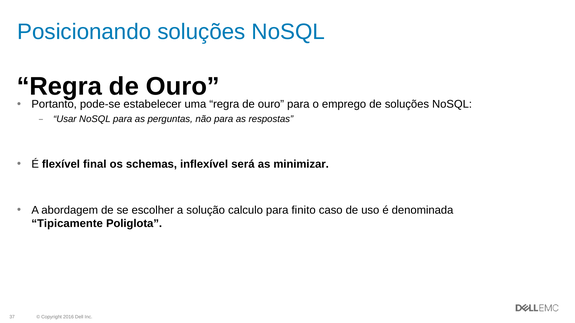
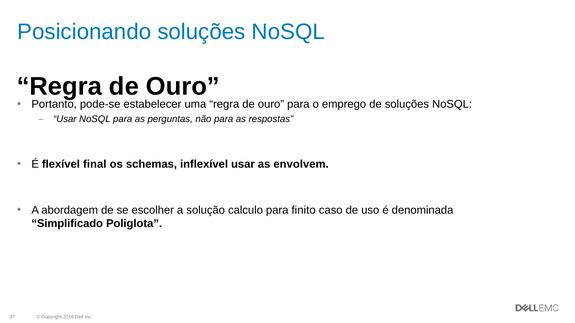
inflexível será: será -> usar (243, 164)
minimizar: minimizar -> envolvem (301, 164)
Tipicamente: Tipicamente -> Simplificado (67, 224)
